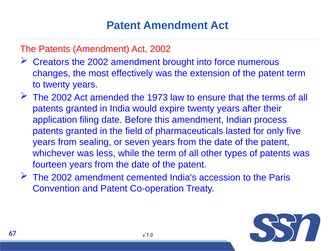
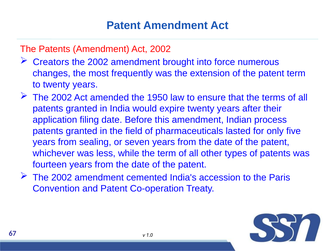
effectively: effectively -> frequently (132, 73)
1973: 1973 -> 1950 (157, 98)
